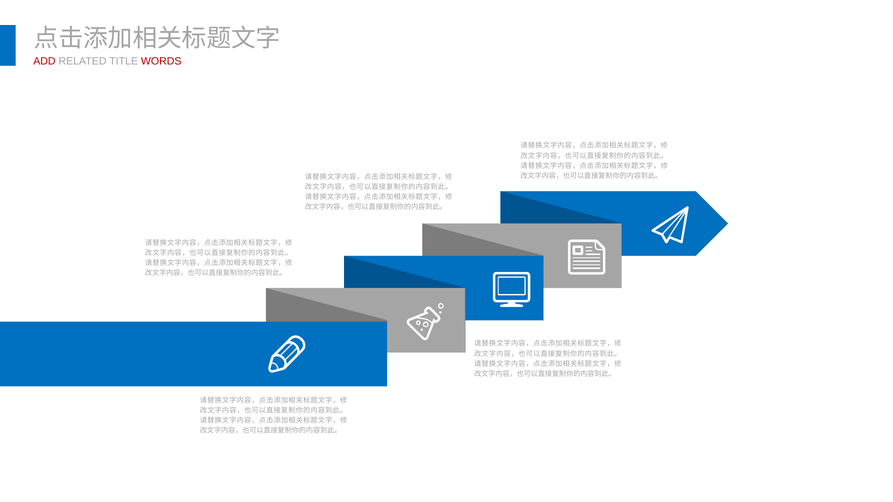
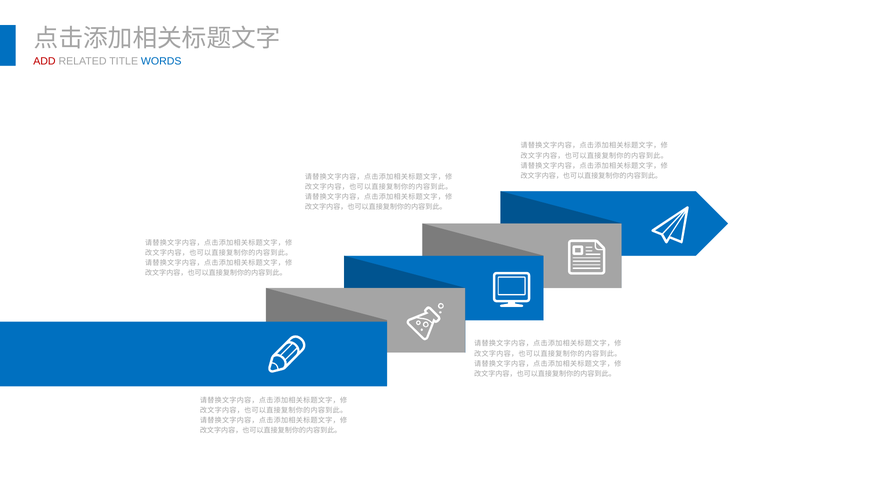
WORDS colour: red -> blue (161, 61)
